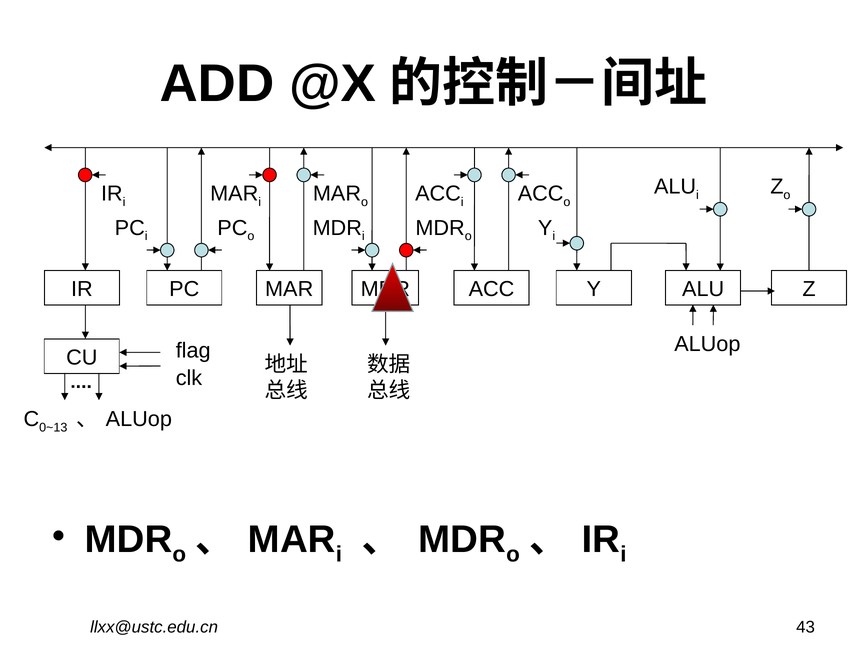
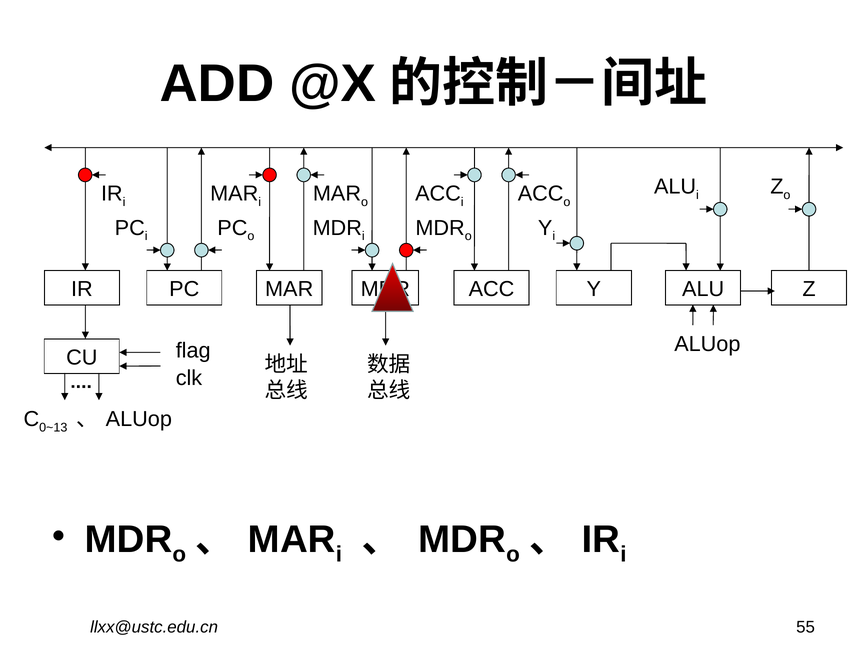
43: 43 -> 55 (806, 628)
